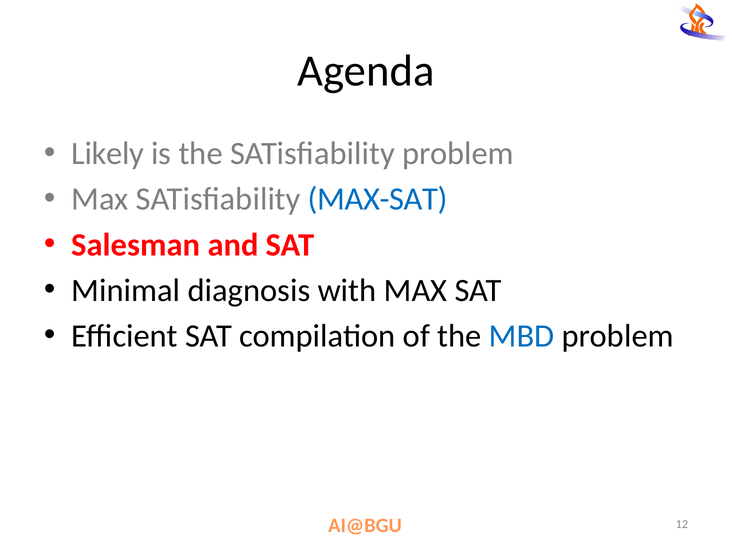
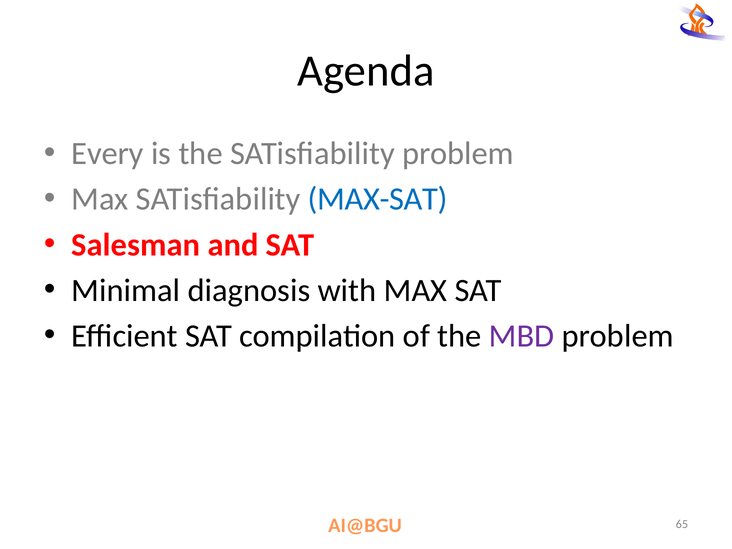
Likely: Likely -> Every (108, 154)
MBD colour: blue -> purple (522, 336)
12: 12 -> 65 (682, 524)
